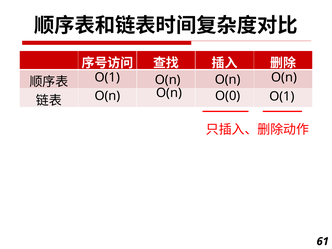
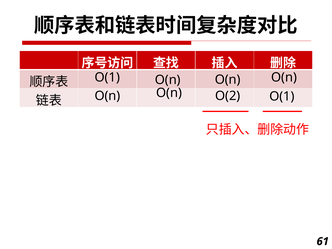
O(0: O(0 -> O(2 (228, 96)
